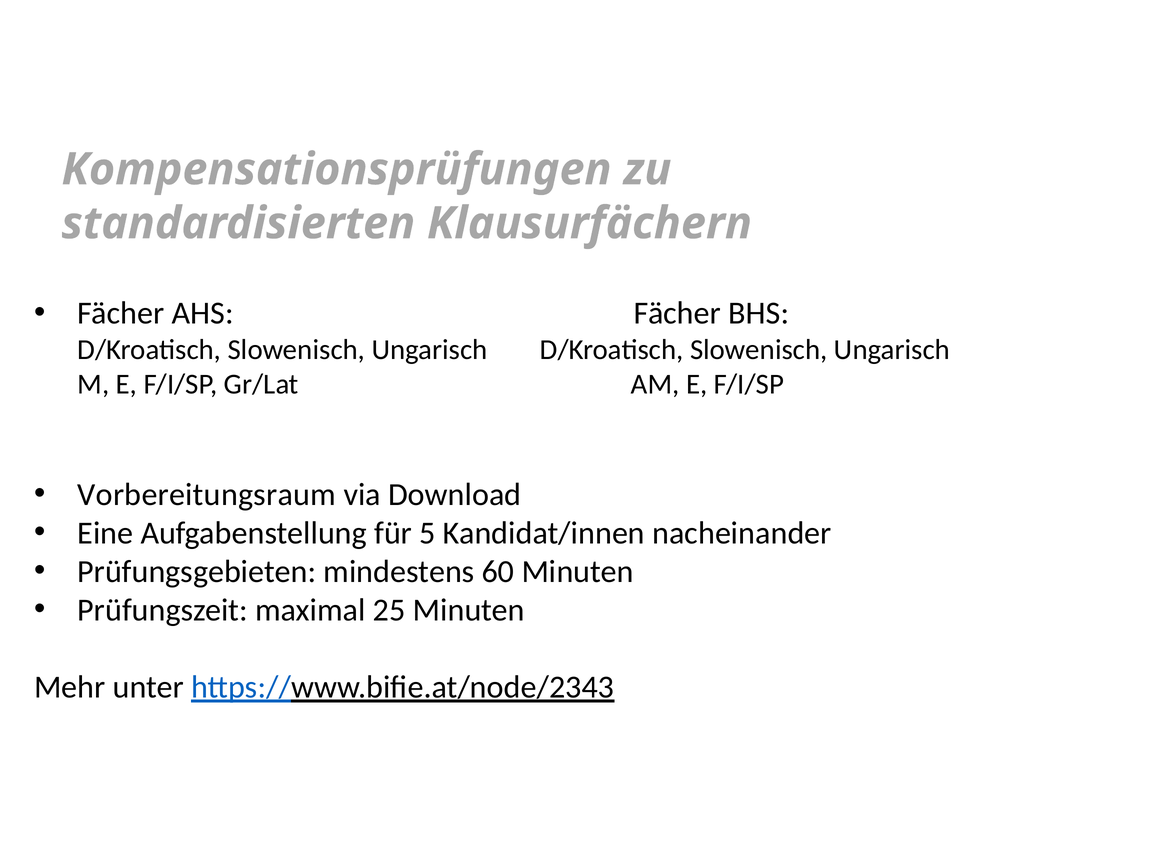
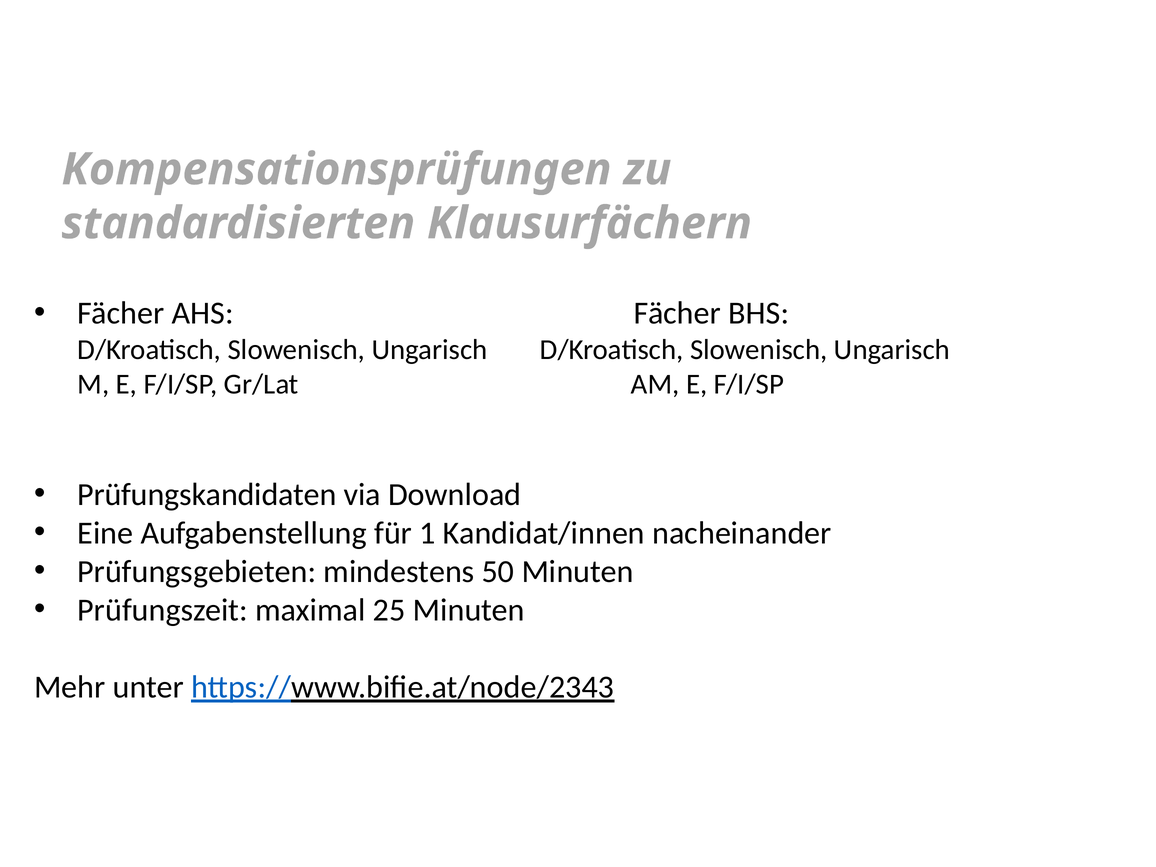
Vorbereitungsraum: Vorbereitungsraum -> Prüfungskandidaten (207, 494)
5: 5 -> 1 (427, 533)
60: 60 -> 50 (498, 572)
